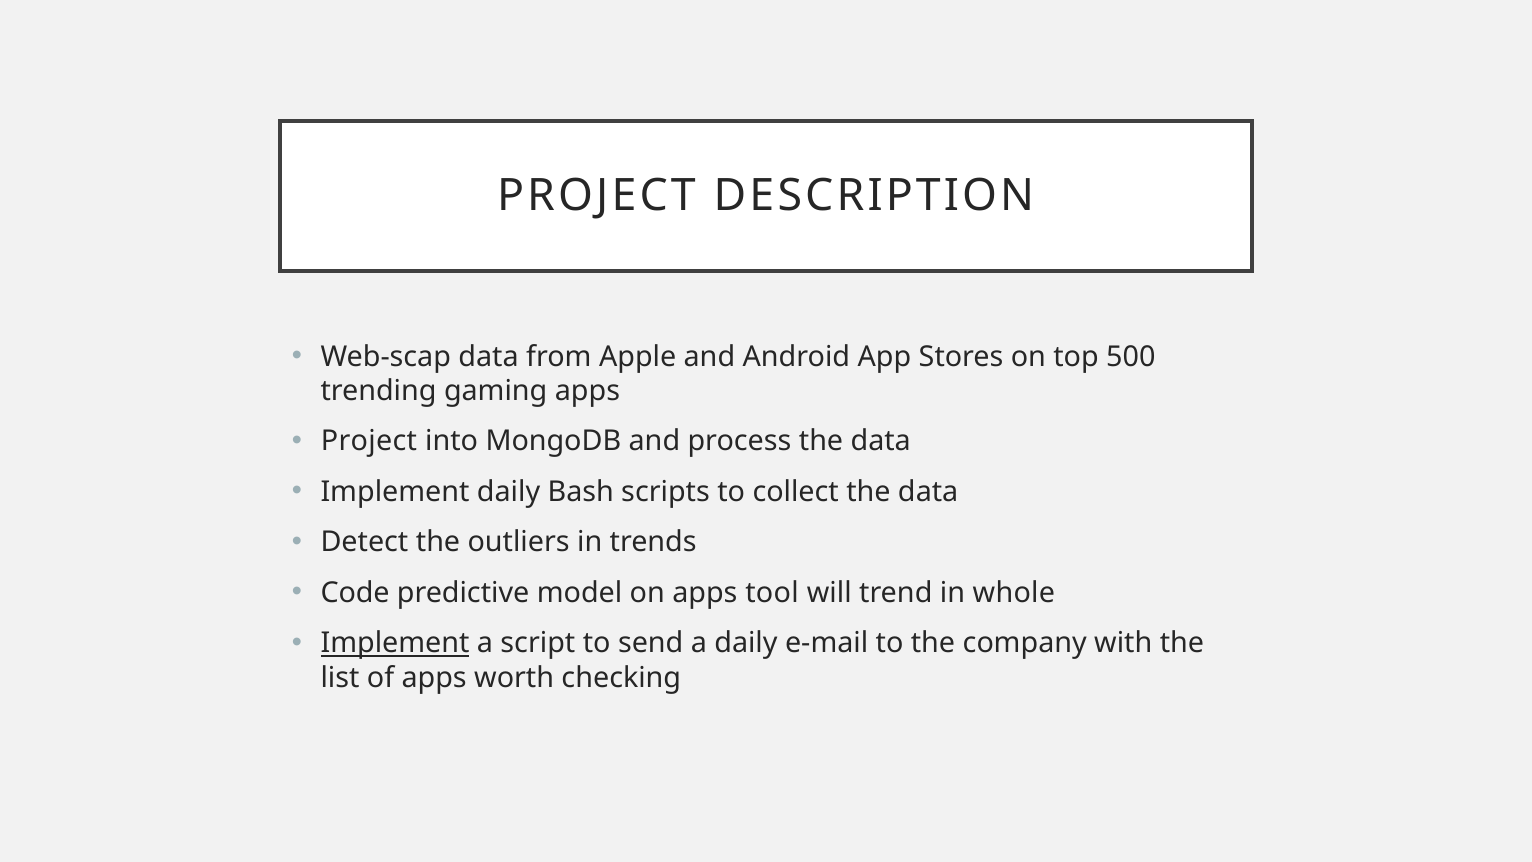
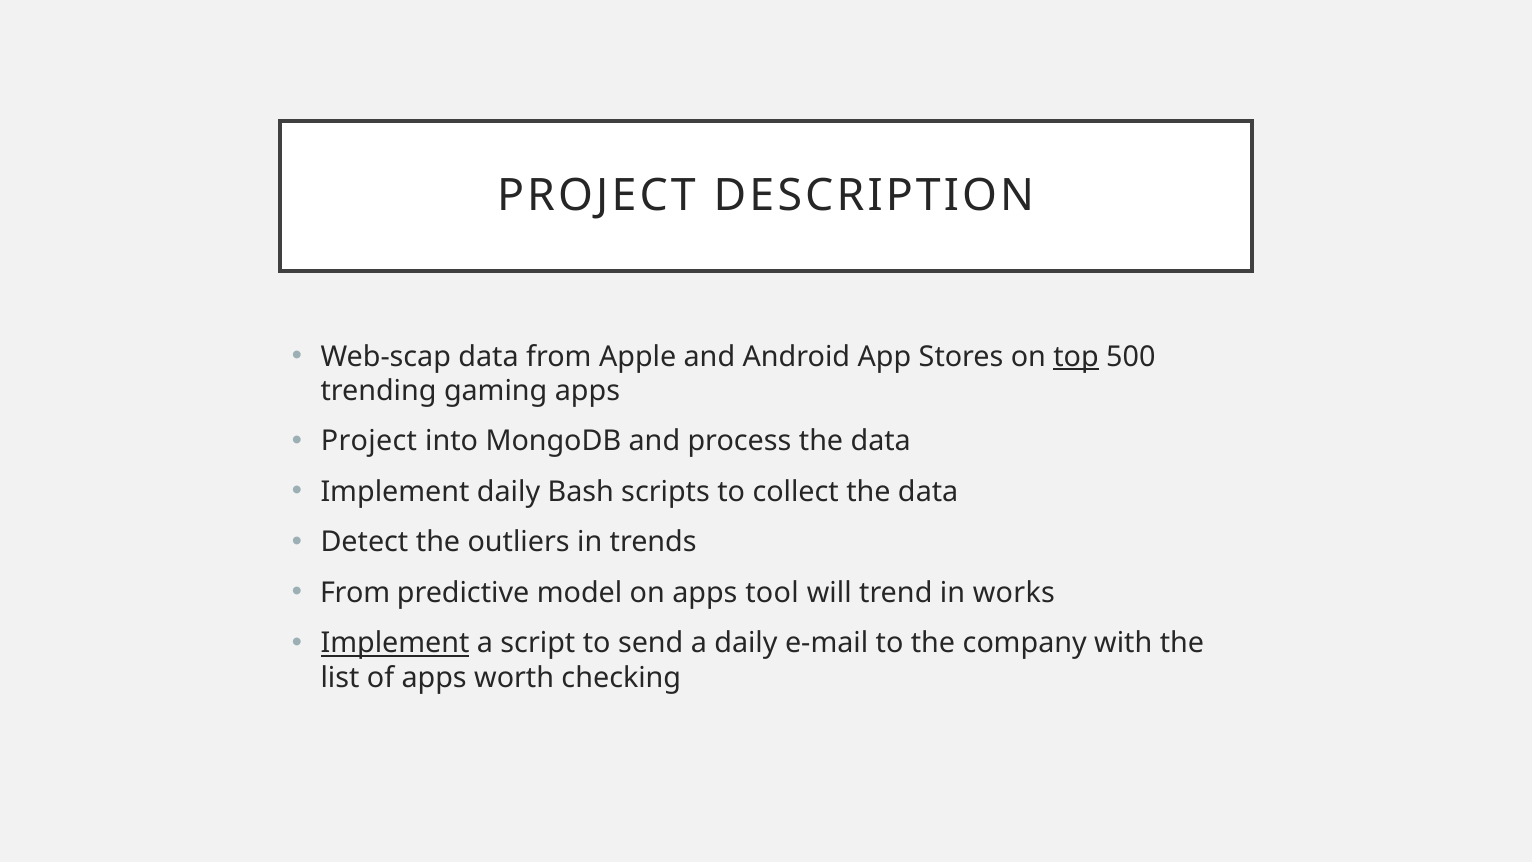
top underline: none -> present (1076, 356)
Code: Code -> From (355, 593)
whole: whole -> works (1014, 593)
